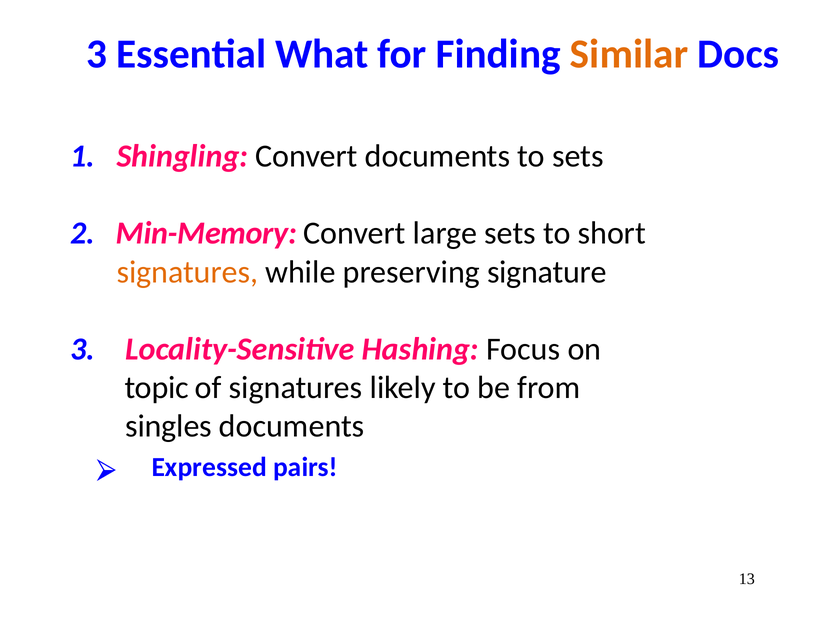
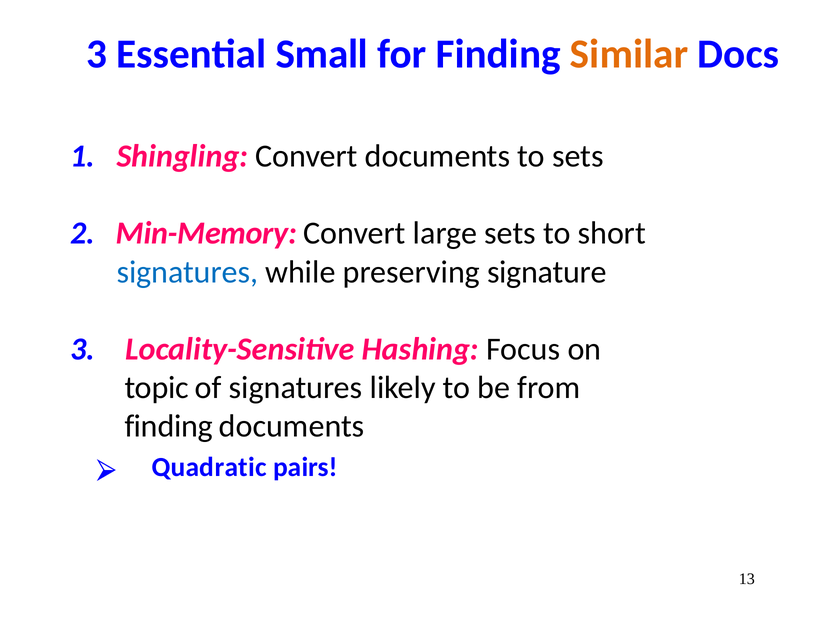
What: What -> Small (322, 54)
signatures colour: orange -> blue (187, 272)
singles: singles -> finding (169, 426)
Expressed: Expressed -> Quadratic (209, 467)
